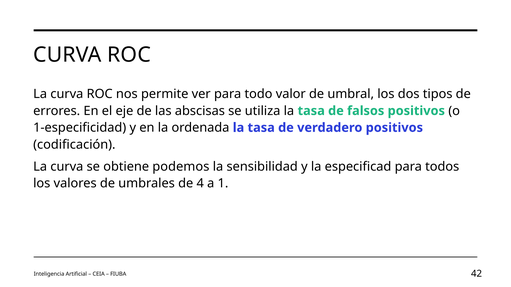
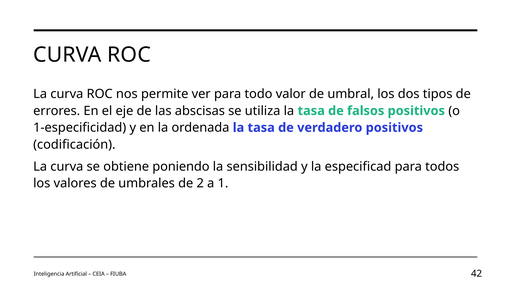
podemos: podemos -> poniendo (181, 167)
4: 4 -> 2 (200, 184)
